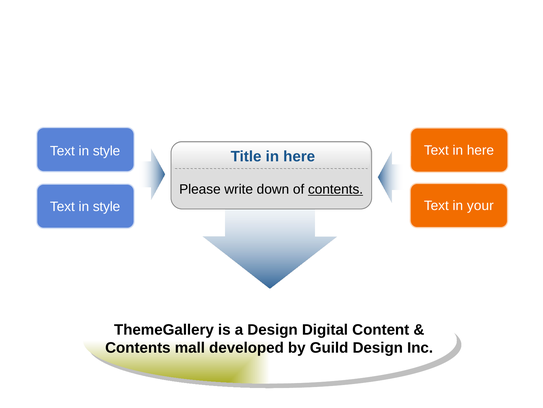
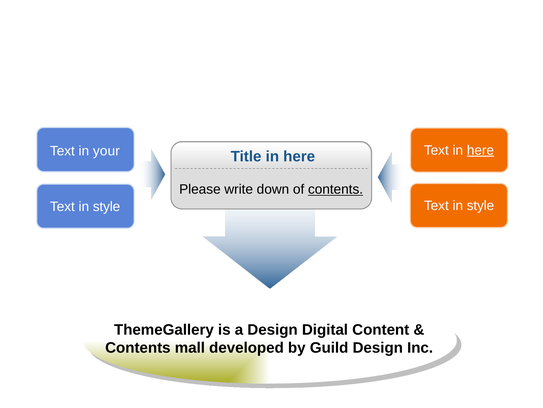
here underline: none -> present (480, 150)
style: style -> your (106, 151)
your: your -> style (480, 205)
